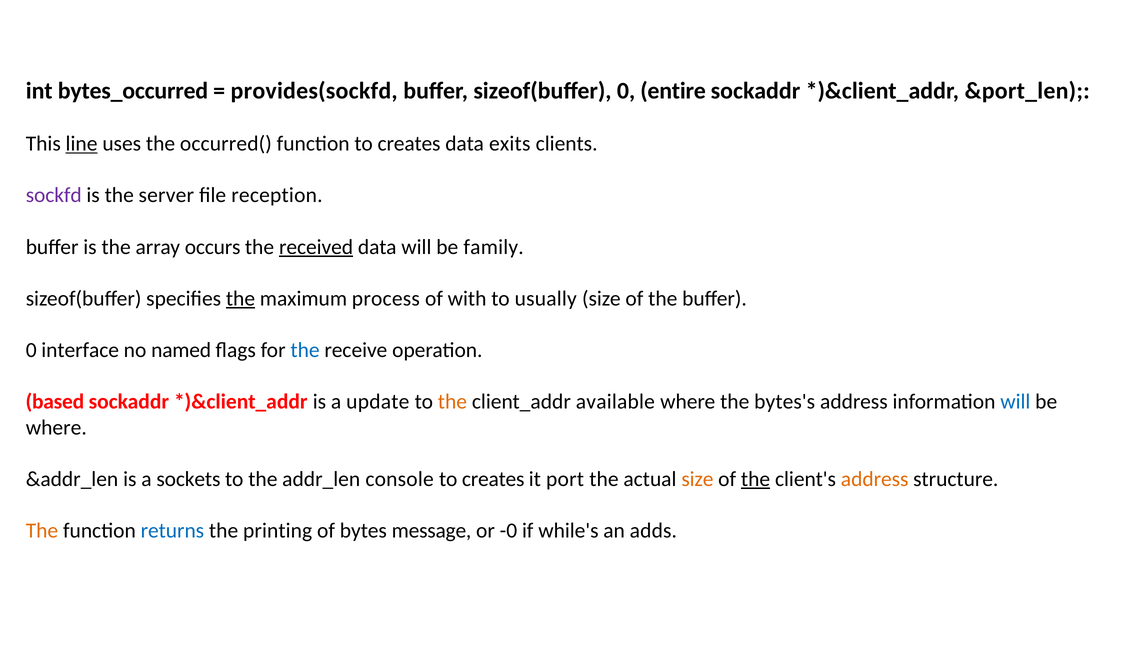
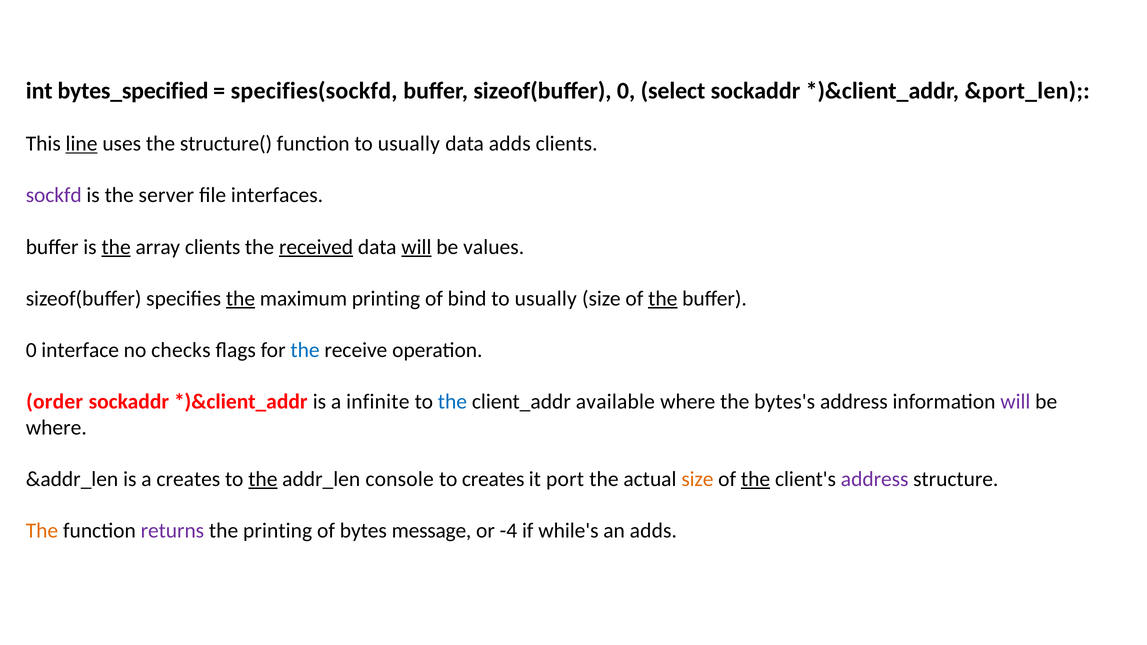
bytes_occurred: bytes_occurred -> bytes_specified (133, 91)
provides(sockfd: provides(sockfd -> specifies(sockfd (314, 91)
entire: entire -> select (673, 91)
occurred(: occurred( -> structure( (226, 144)
function to creates: creates -> usually (409, 144)
data exits: exits -> adds (510, 144)
reception: reception -> interfaces (277, 195)
the underline: none -> present (116, 247)
array occurs: occurs -> clients (213, 247)
will underline: none -> present (416, 247)
family: family -> values (494, 247)
maximum process: process -> printing (386, 299)
with: with -> bind (467, 299)
the underline: none -> present (663, 299)
named: named -> checks (181, 350)
based: based -> order (55, 402)
update: update -> infinite (378, 402)
the colour: orange -> blue (452, 402)
will colour: blue -> purple (1015, 402)
a sockets: sockets -> creates (188, 479)
the underline: none -> present (263, 479)
address colour: orange -> purple (875, 479)
returns colour: blue -> purple (172, 531)
-0: -0 -> -4 (508, 531)
